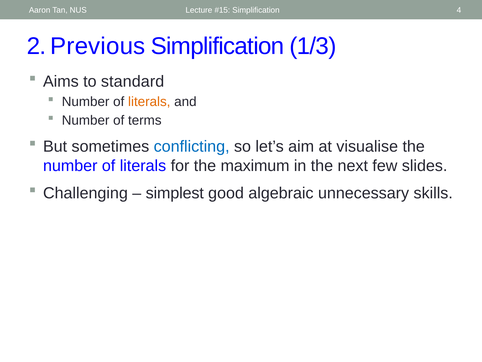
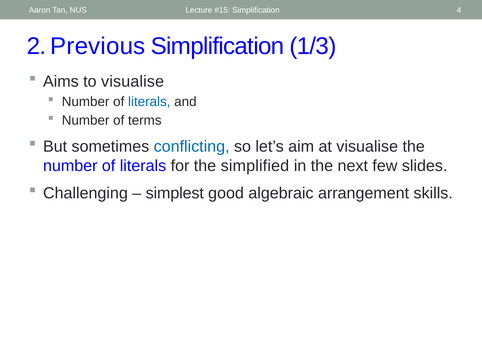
to standard: standard -> visualise (133, 81)
literals colour: orange -> blue (149, 102)
maximum: maximum -> simplified (255, 166)
unnecessary: unnecessary -> arrangement (364, 193)
